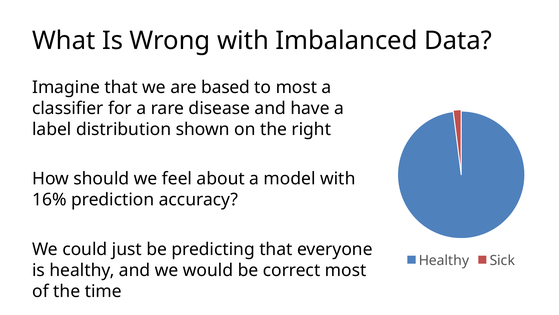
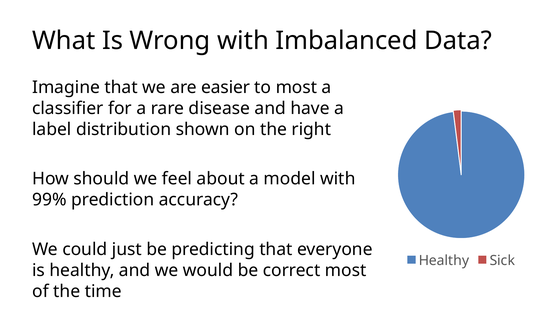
based: based -> easier (226, 87)
16%: 16% -> 99% (49, 199)
